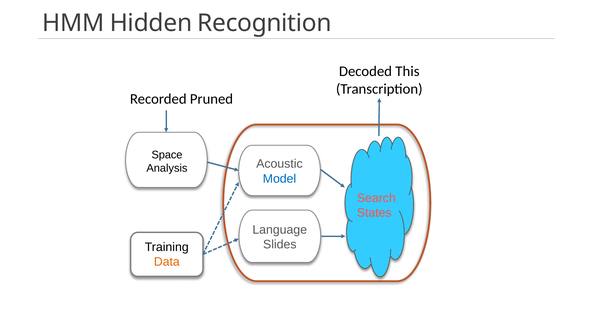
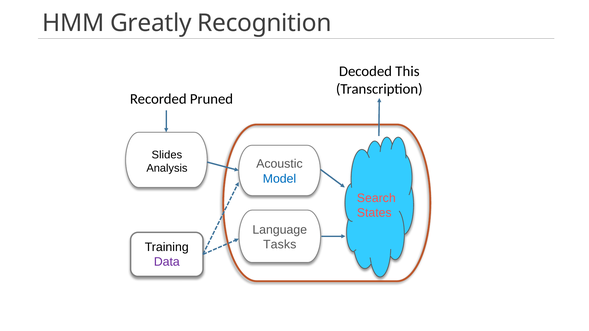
Hidden: Hidden -> Greatly (151, 23)
Space: Space -> Slides (167, 155)
Slides: Slides -> Tasks (280, 245)
Data colour: orange -> purple (167, 262)
